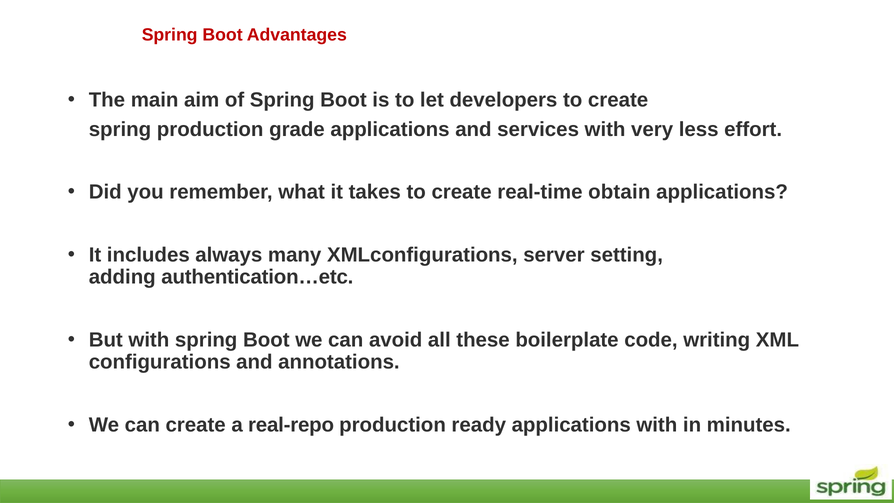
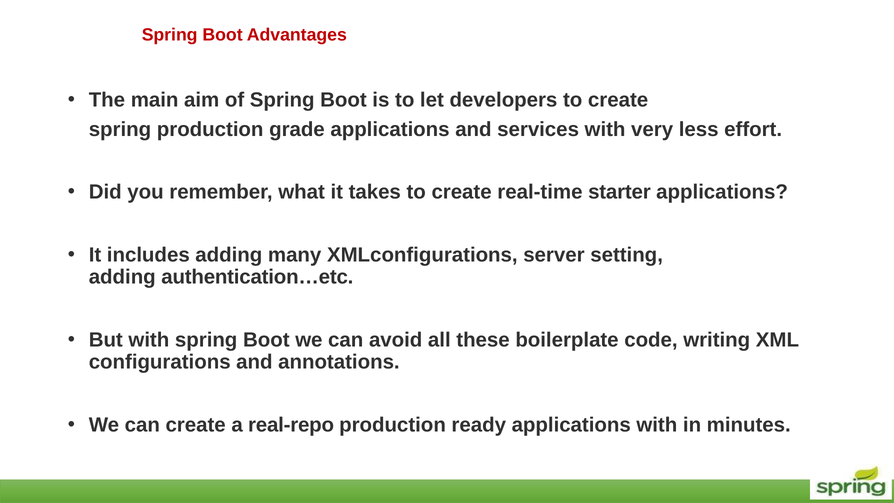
obtain: obtain -> starter (619, 192)
includes always: always -> adding (229, 255)
